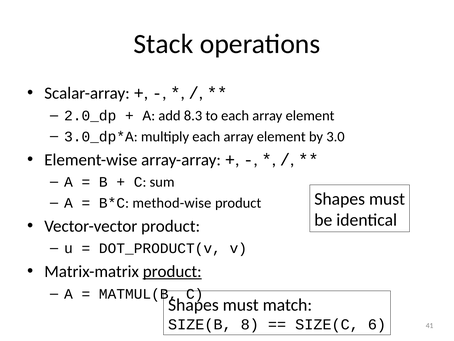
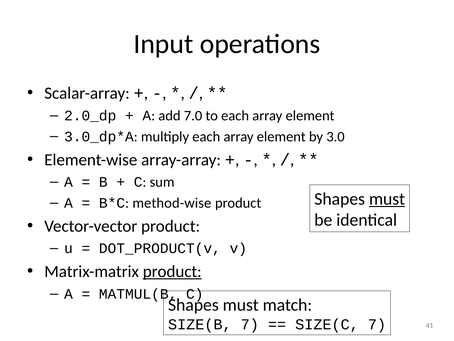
Stack: Stack -> Input (163, 44)
8.3: 8.3 -> 7.0 (193, 115)
must underline: none -> present (387, 199)
SIZE(B 8: 8 -> 7 (250, 324)
SIZE(C 6: 6 -> 7 (377, 324)
